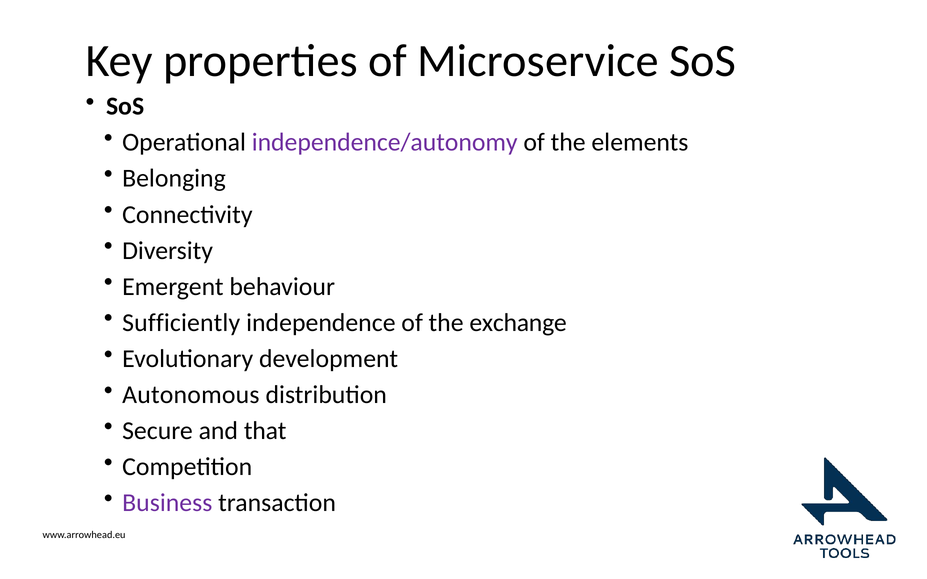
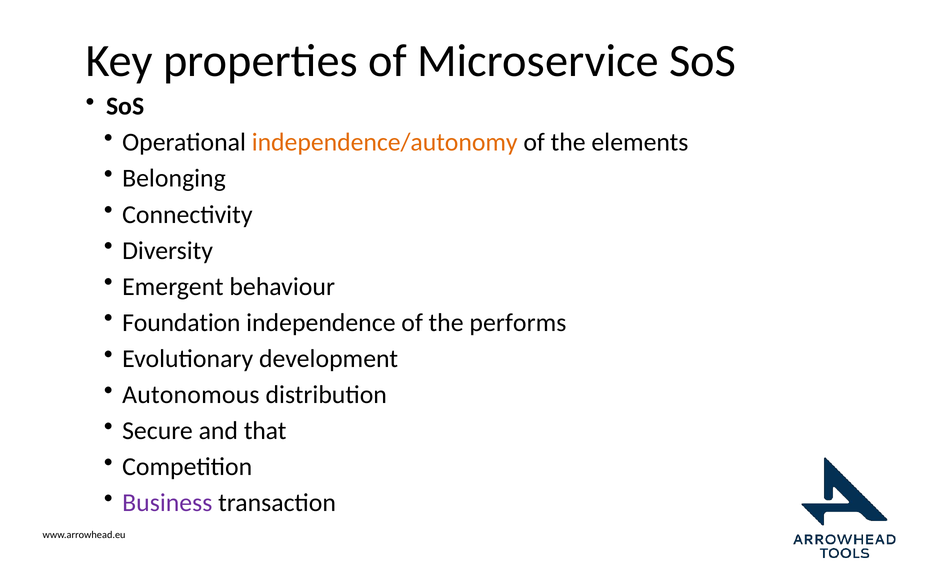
independence/autonomy colour: purple -> orange (385, 143)
Sufficiently: Sufficiently -> Foundation (181, 323)
exchange: exchange -> performs (518, 323)
